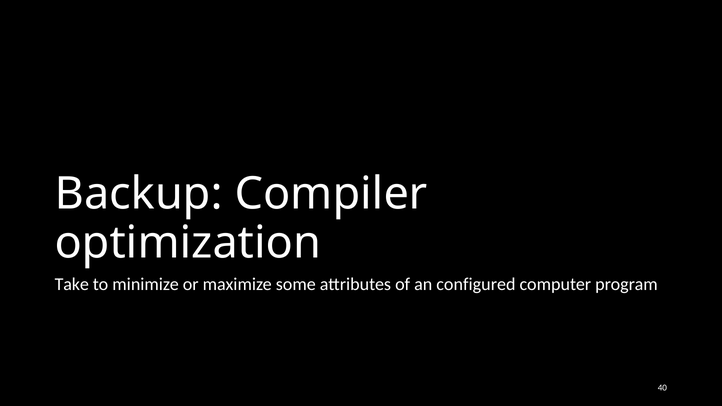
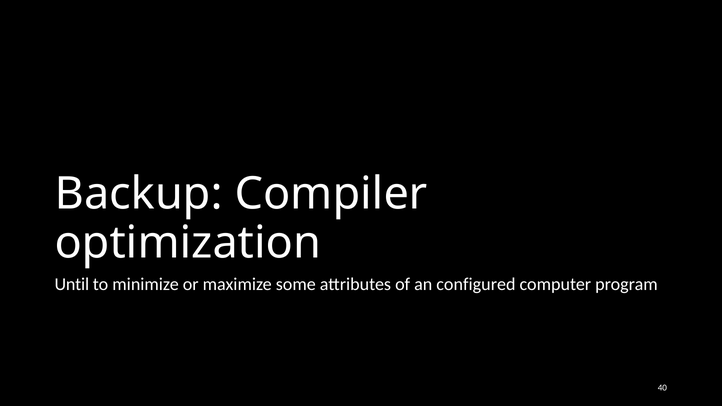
Take: Take -> Until (72, 284)
